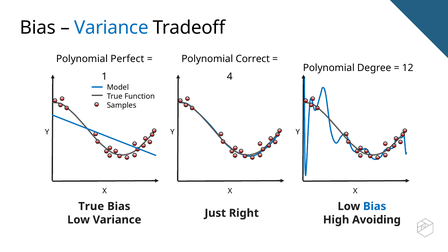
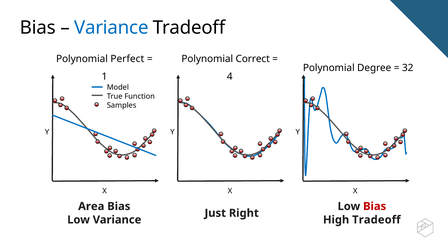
12: 12 -> 32 (408, 68)
True: True -> Area (91, 206)
Bias colour: blue -> red (375, 206)
High Avoiding: Avoiding -> Tradeoff (376, 220)
